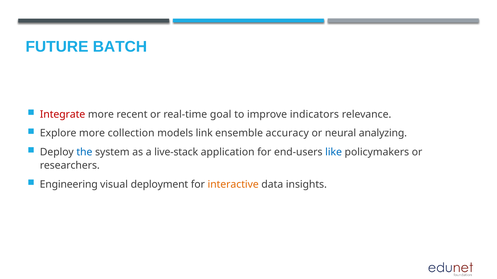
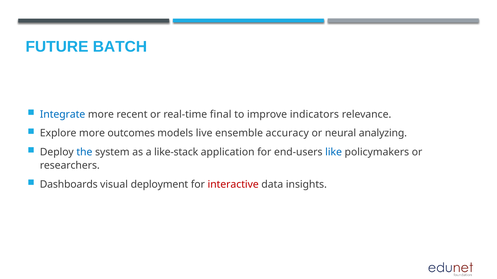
Integrate colour: red -> blue (63, 115)
goal: goal -> final (221, 115)
collection: collection -> outcomes (131, 133)
link: link -> live (204, 133)
live-stack: live-stack -> like-stack (176, 152)
Engineering: Engineering -> Dashboards (69, 185)
interactive colour: orange -> red (233, 185)
